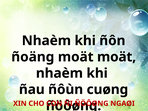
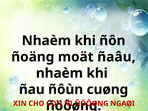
moät moät: moät -> ñaâu (116, 57)
